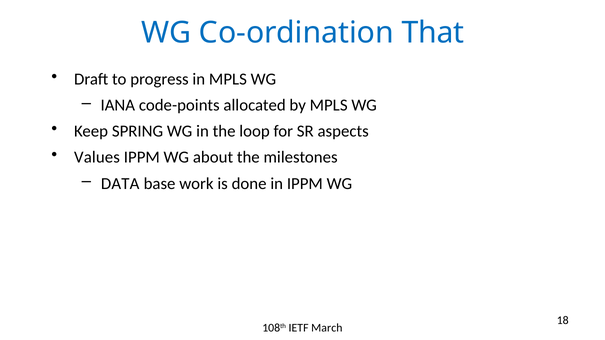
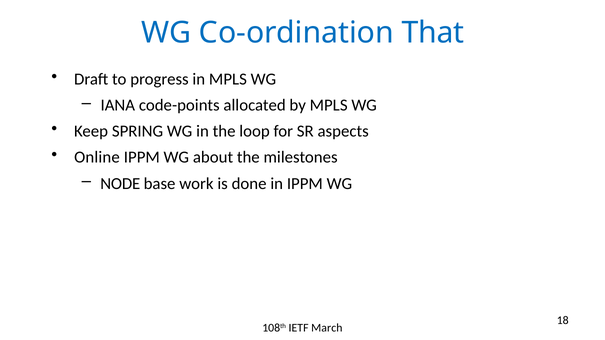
Values: Values -> Online (97, 158)
DATA: DATA -> NODE (120, 184)
